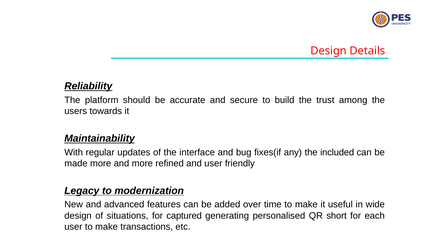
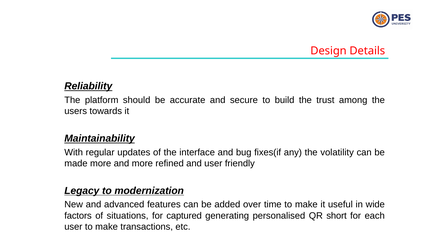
included: included -> volatility (337, 152)
design: design -> factors (78, 215)
